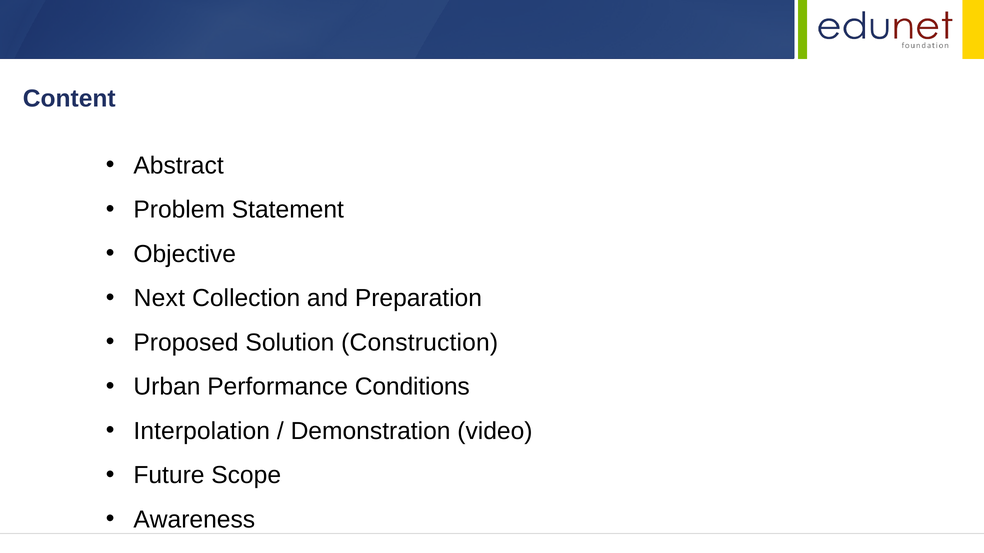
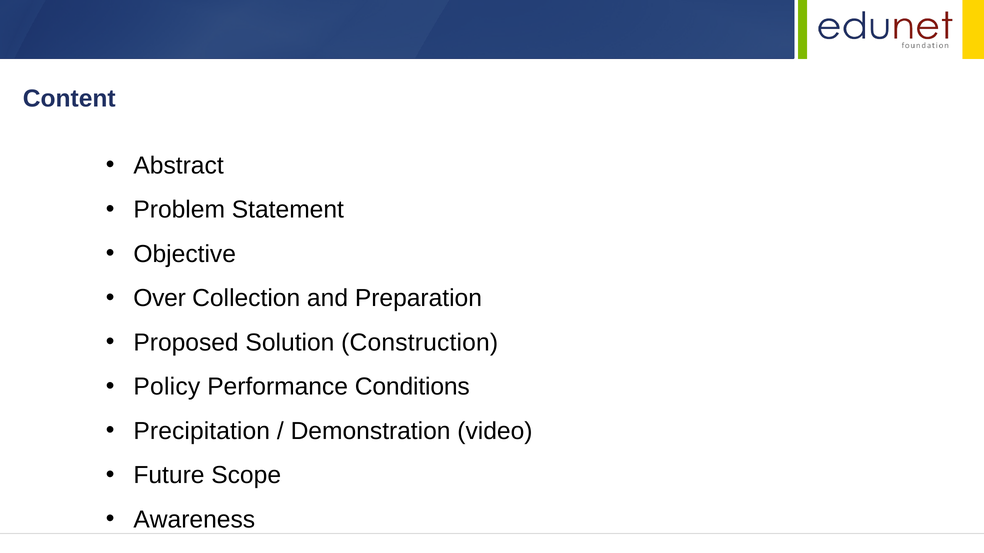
Next: Next -> Over (160, 299)
Urban: Urban -> Policy (167, 387)
Interpolation: Interpolation -> Precipitation (202, 431)
